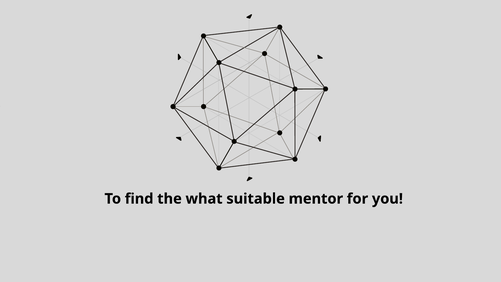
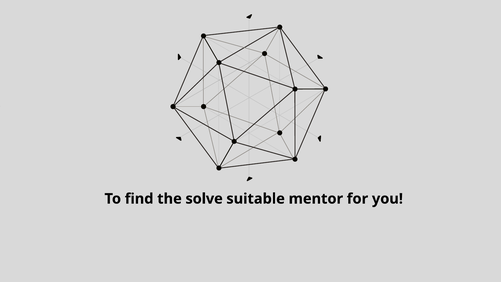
what: what -> solve (204, 199)
